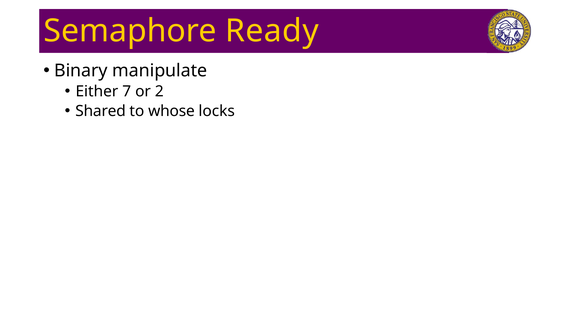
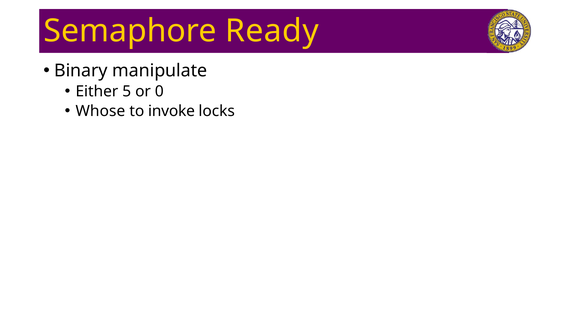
7: 7 -> 5 (127, 92)
2: 2 -> 0 (159, 92)
Shared: Shared -> Whose (100, 111)
whose: whose -> invoke (171, 111)
